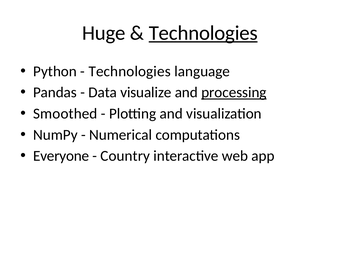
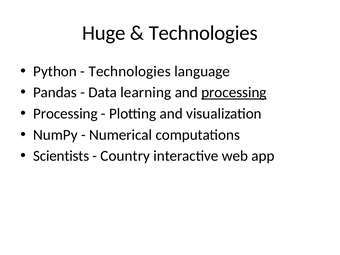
Technologies underline: present -> none (203, 33)
visualize: visualize -> learning (146, 92)
Smoothed: Smoothed -> Processing (65, 114)
Everyone: Everyone -> Scientists (61, 156)
